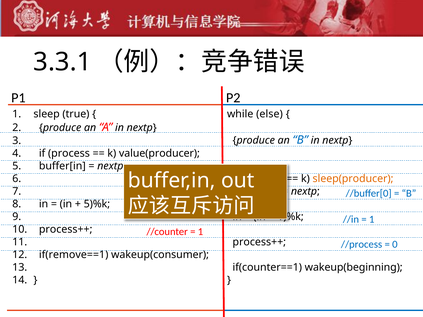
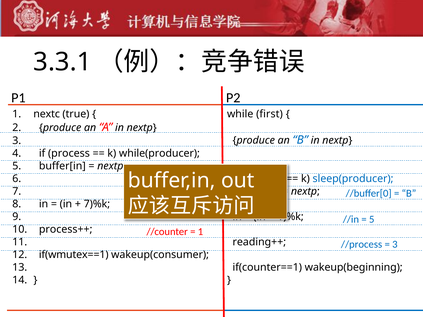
sleep: sleep -> nextc (47, 114)
else: else -> first (269, 114)
value(producer: value(producer -> while(producer (159, 153)
sleep(producer colour: orange -> blue (353, 179)
5)%k: 5)%k -> 7)%k (97, 204)
1: 1 -> 5 (372, 220)
process++: process++ -> reading++ (259, 242)
0: 0 -> 3 (395, 245)
if(remove==1: if(remove==1 -> if(wmutex==1 (74, 255)
